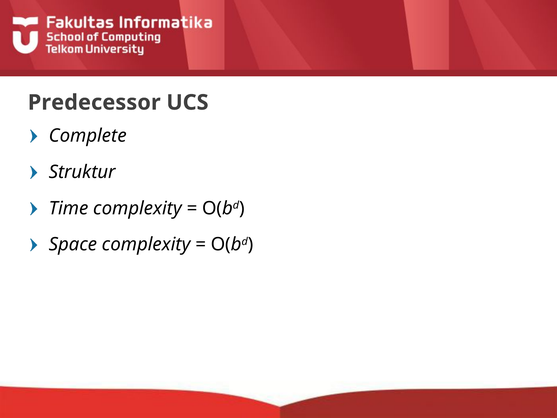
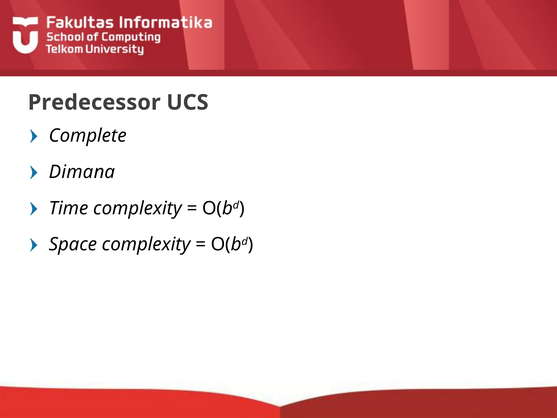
Struktur: Struktur -> Dimana (82, 172)
